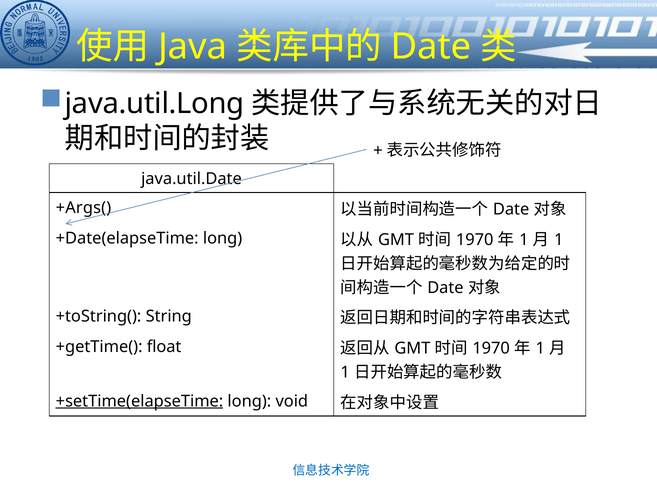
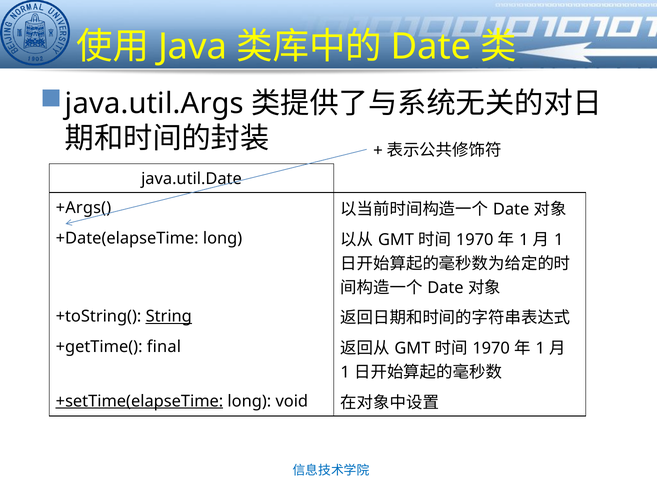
java.util.Long: java.util.Long -> java.util.Args (154, 104)
String underline: none -> present (169, 316)
float: float -> final (164, 347)
